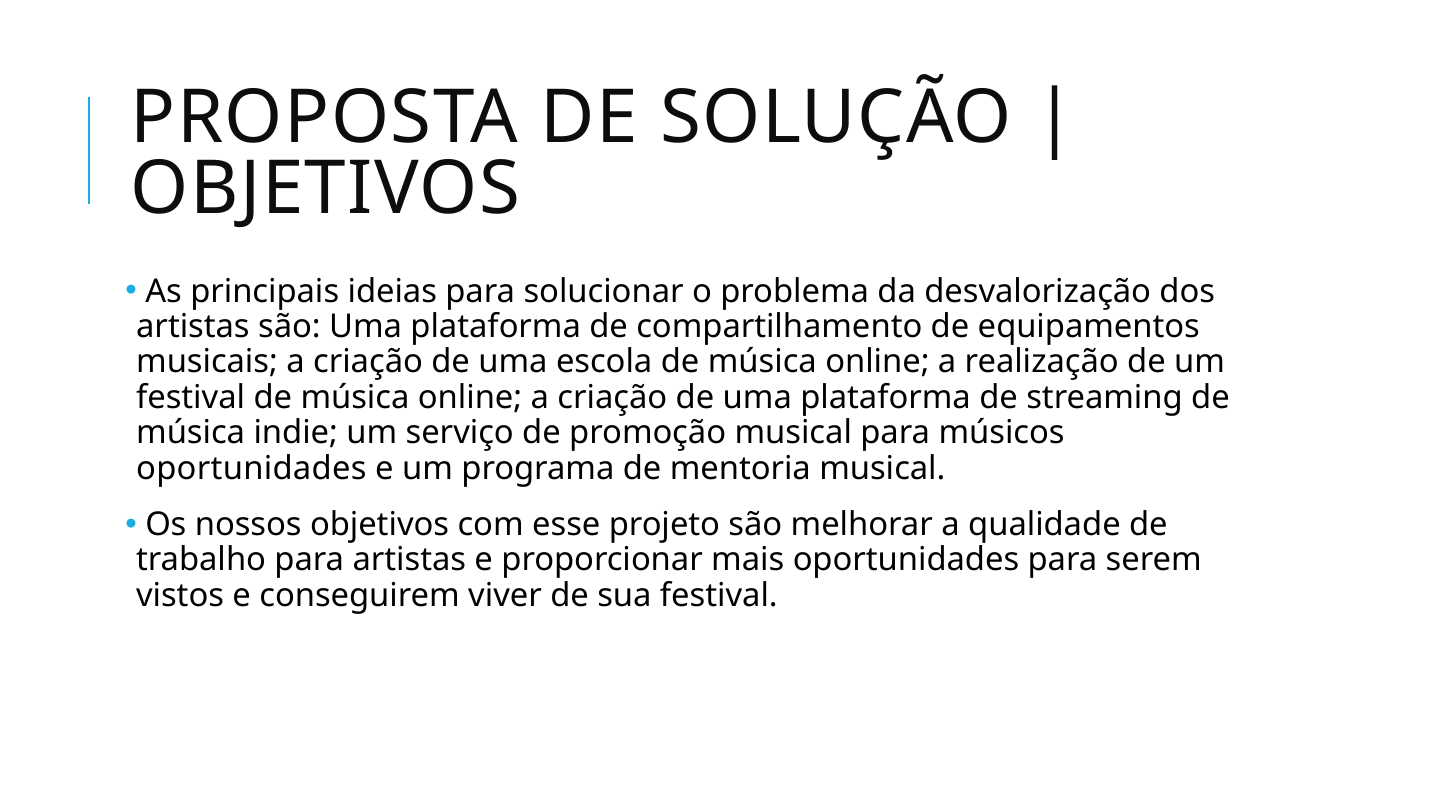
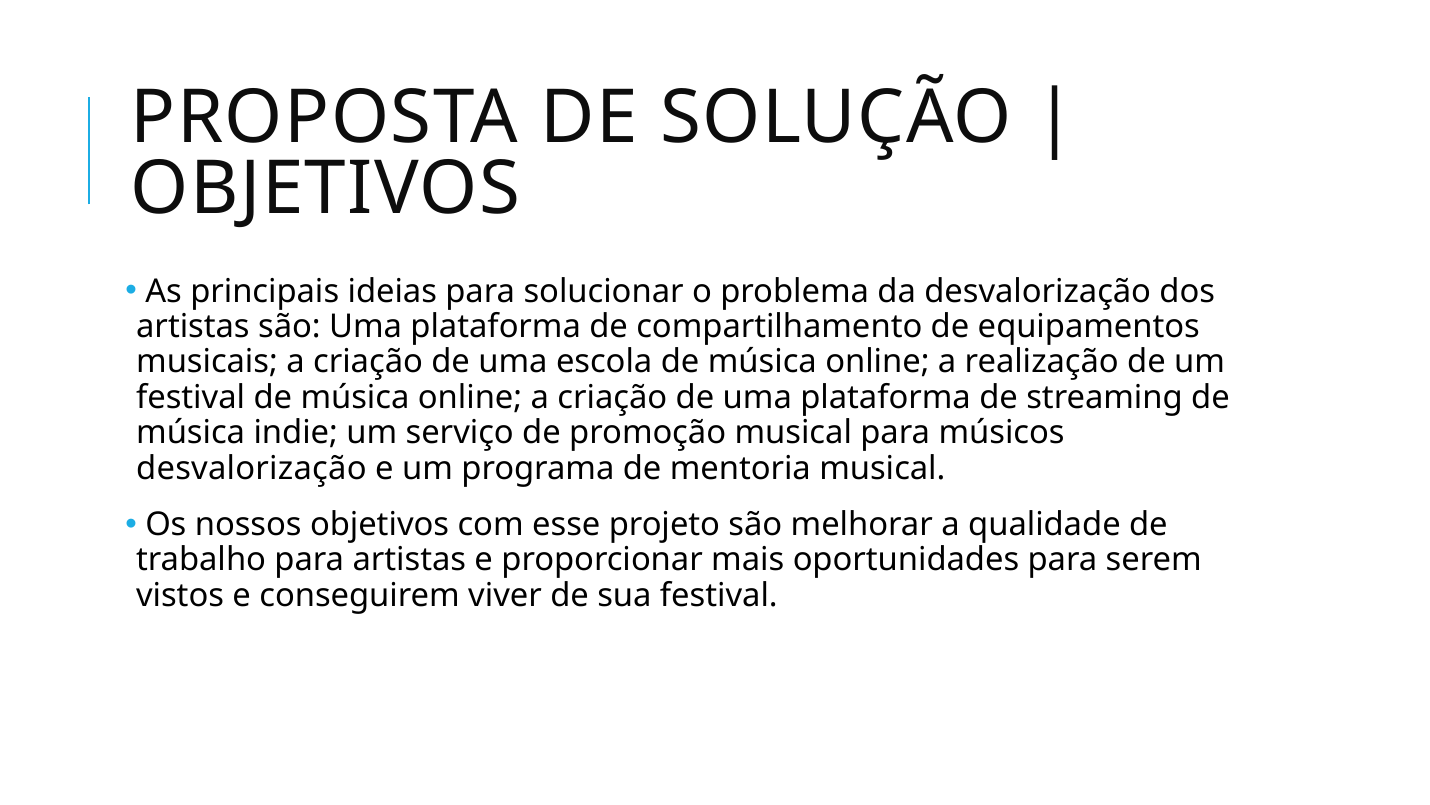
oportunidades: oportunidades -> desvalorização (251, 468)
